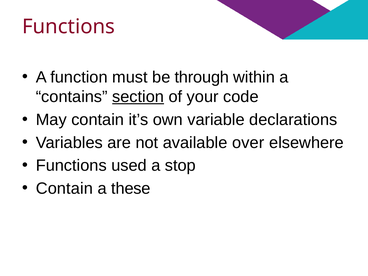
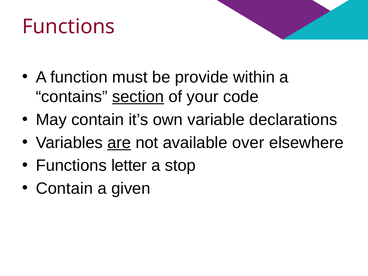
through: through -> provide (202, 77)
are underline: none -> present (119, 143)
used: used -> letter (129, 166)
these: these -> given (131, 188)
